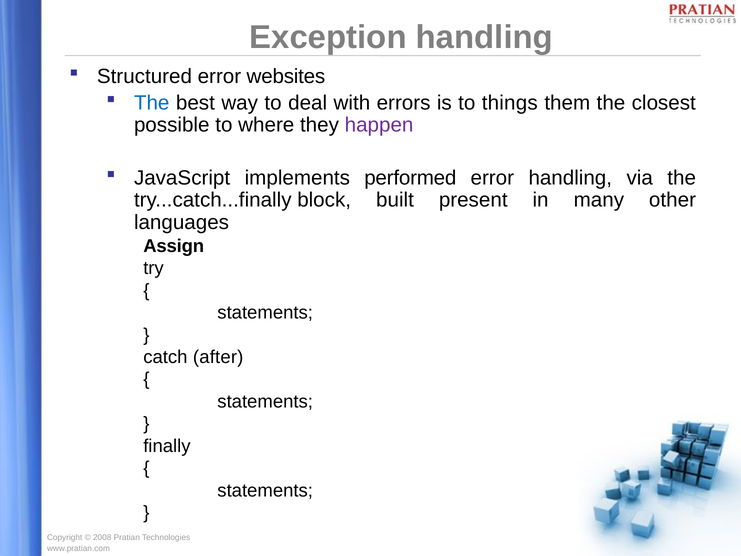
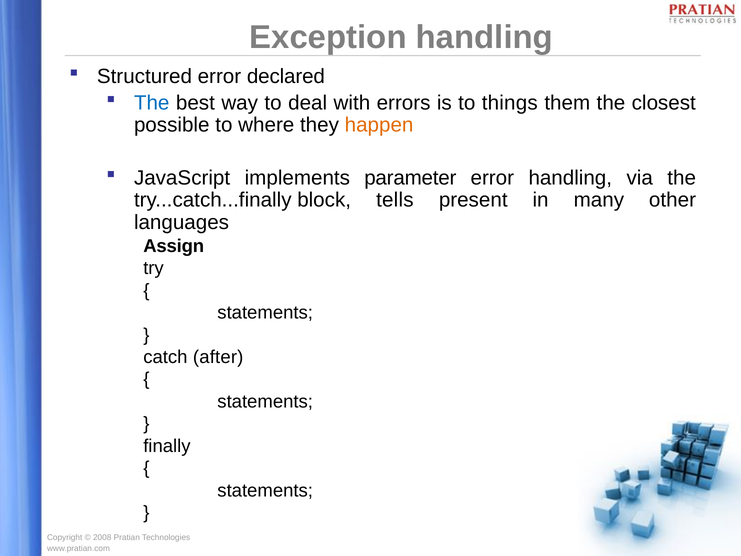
websites: websites -> declared (286, 76)
happen colour: purple -> orange (379, 125)
performed: performed -> parameter (410, 178)
built: built -> tells (395, 200)
